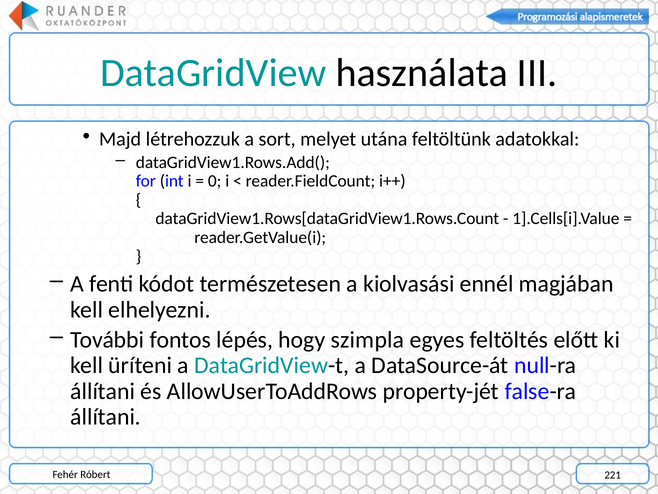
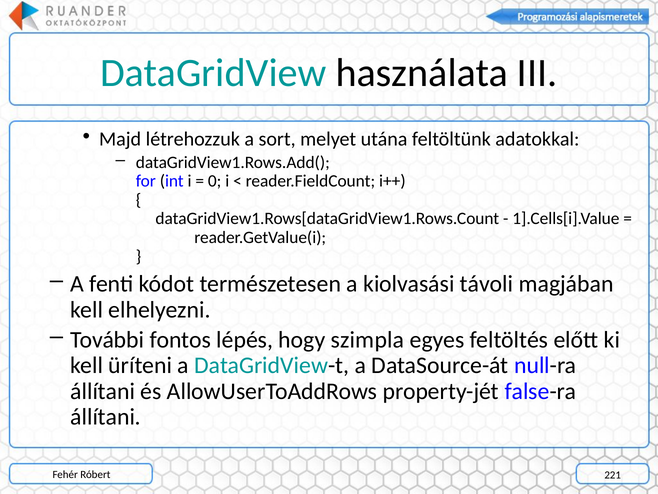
ennél: ennél -> távoli (487, 284)
